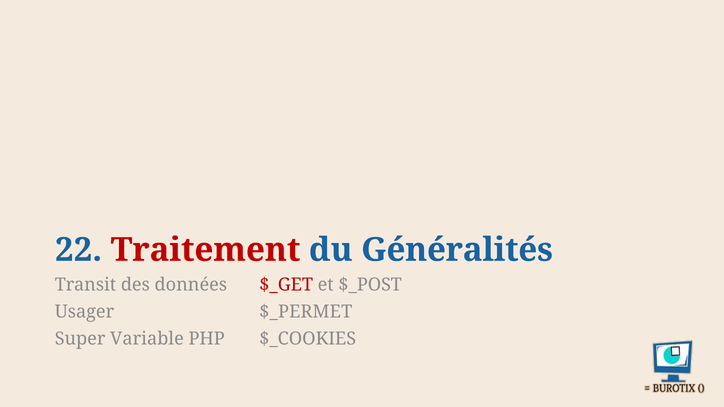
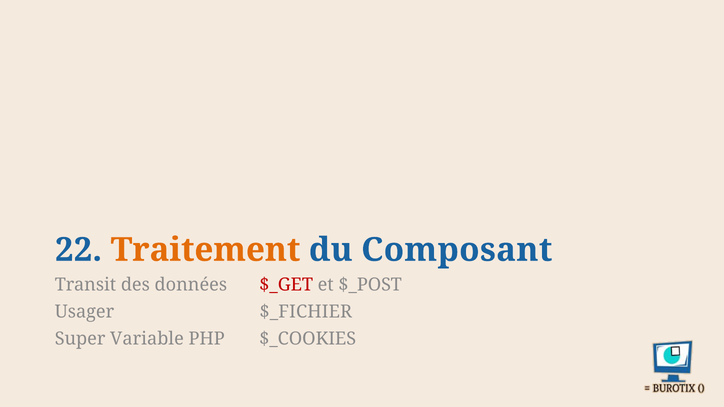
Traitement colour: red -> orange (206, 250)
Généralités: Généralités -> Composant (457, 250)
$_PERMET: $_PERMET -> $_FICHIER (306, 312)
